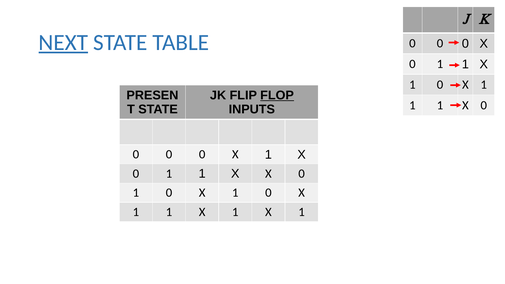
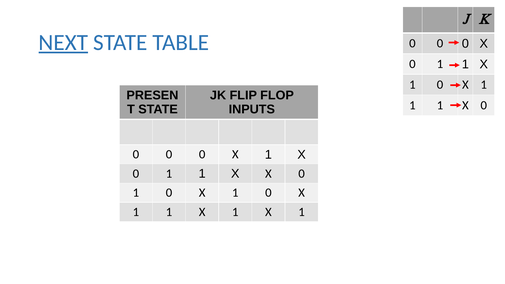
FLOP underline: present -> none (277, 95)
